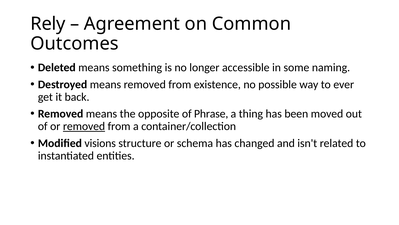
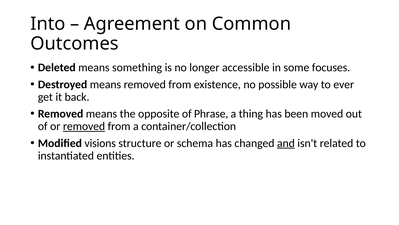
Rely: Rely -> Into (48, 24)
naming: naming -> focuses (331, 67)
and underline: none -> present (286, 143)
